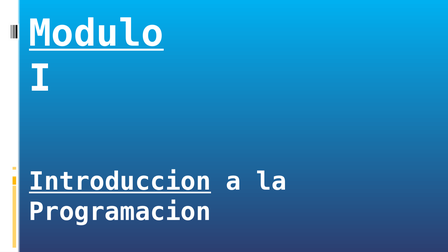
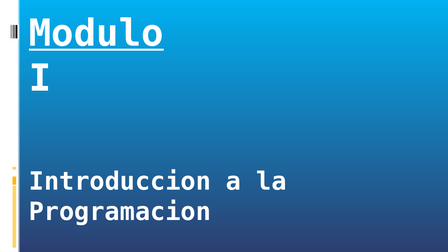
Introduccion underline: present -> none (120, 182)
